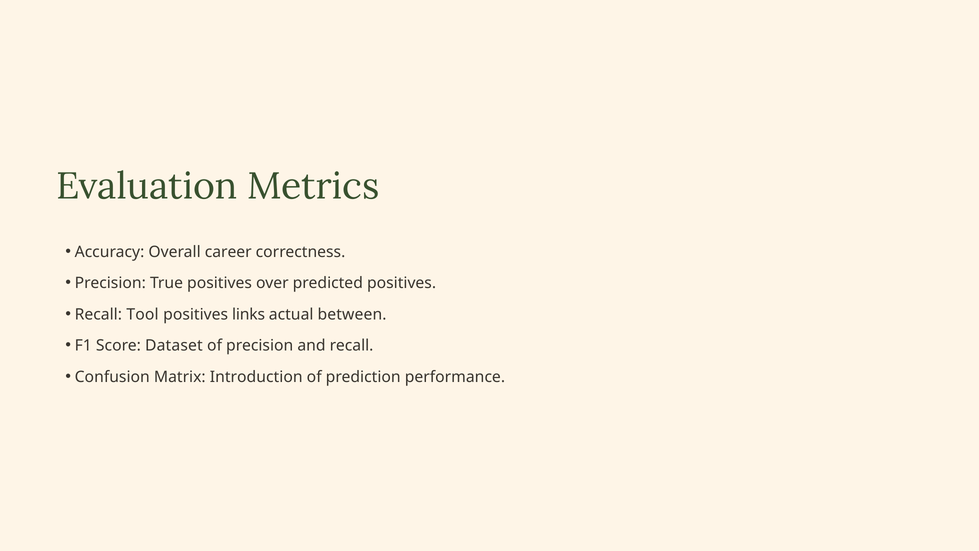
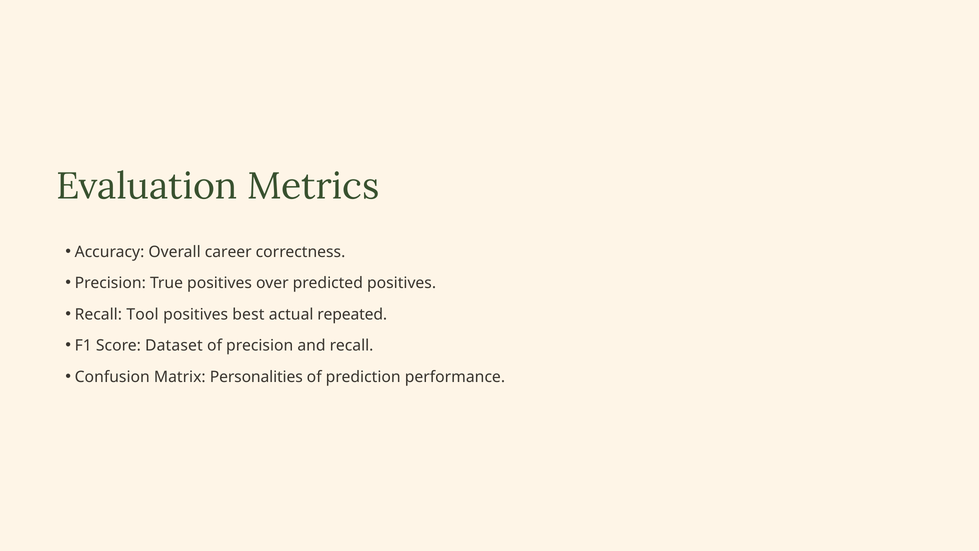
links: links -> best (248, 314)
between: between -> repeated (352, 314)
Introduction: Introduction -> Personalities (256, 377)
